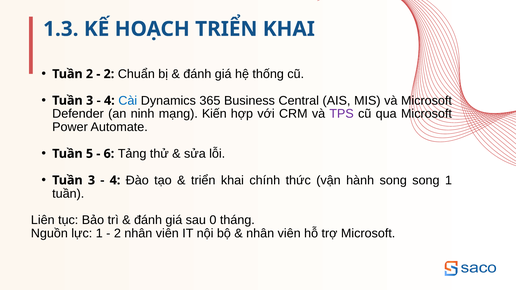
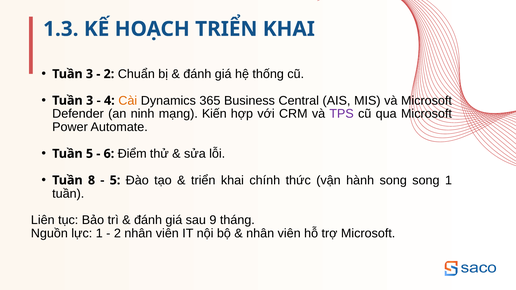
2: 2 -> 3 (89, 74)
Cài colour: blue -> orange (128, 101)
Tảng: Tảng -> Điểm (132, 154)
3: 3 -> 8 (92, 180)
4: 4 -> 5 (115, 180)
0: 0 -> 9 (213, 220)
